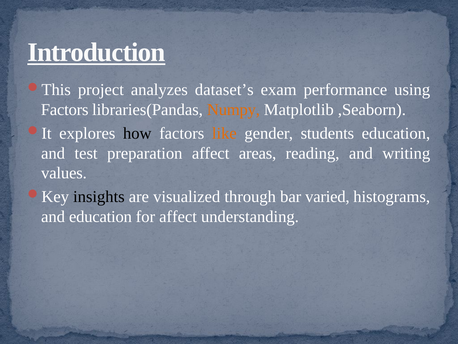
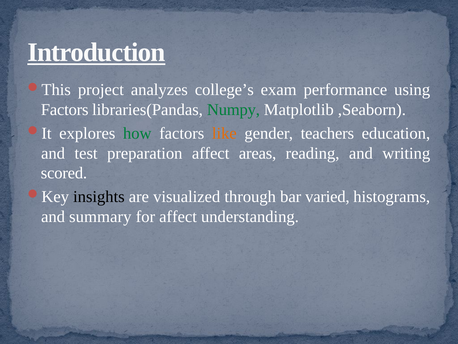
dataset’s: dataset’s -> college’s (224, 90)
Numpy colour: orange -> green (233, 109)
how colour: black -> green (137, 133)
students: students -> teachers (327, 133)
values: values -> scored (64, 173)
and education: education -> summary (100, 216)
